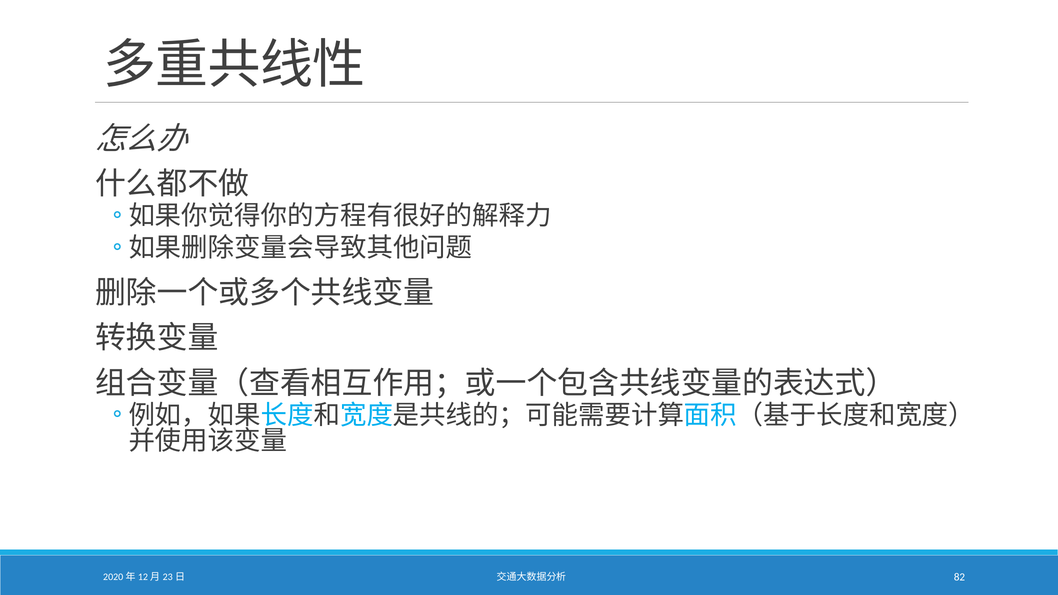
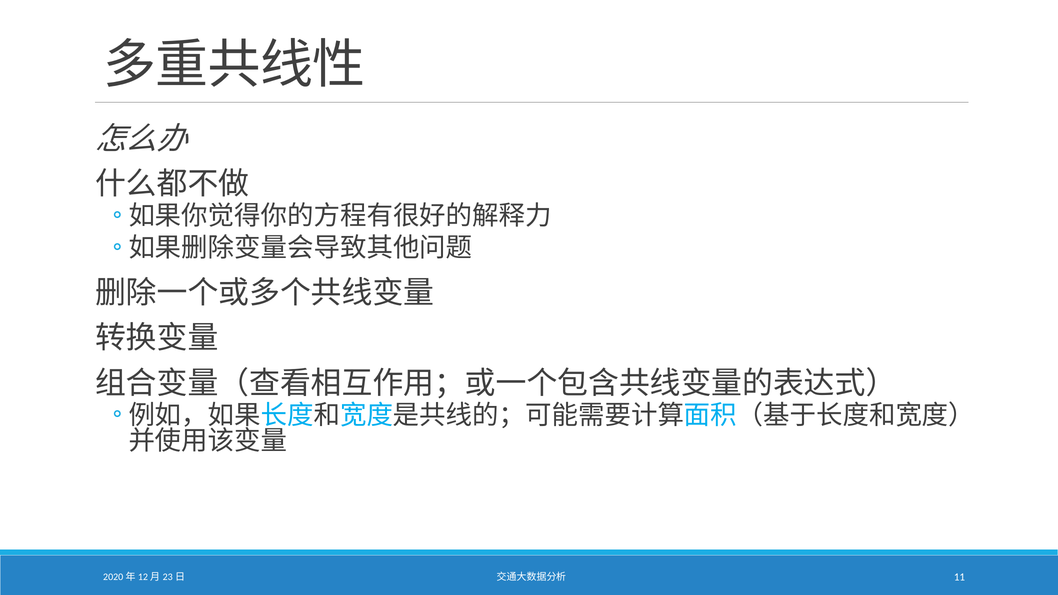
82: 82 -> 11 (959, 577)
